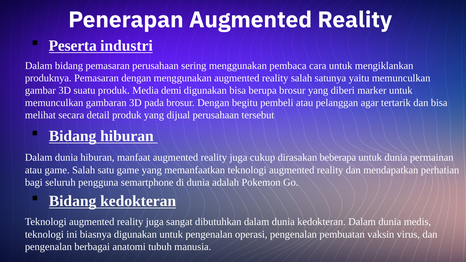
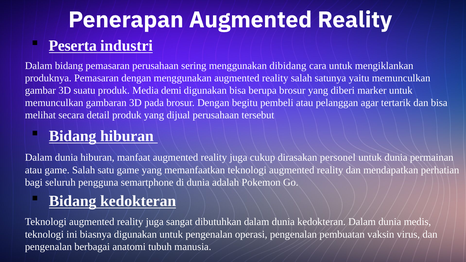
pembaca: pembaca -> dibidang (288, 66)
beberapa: beberapa -> personel (338, 158)
